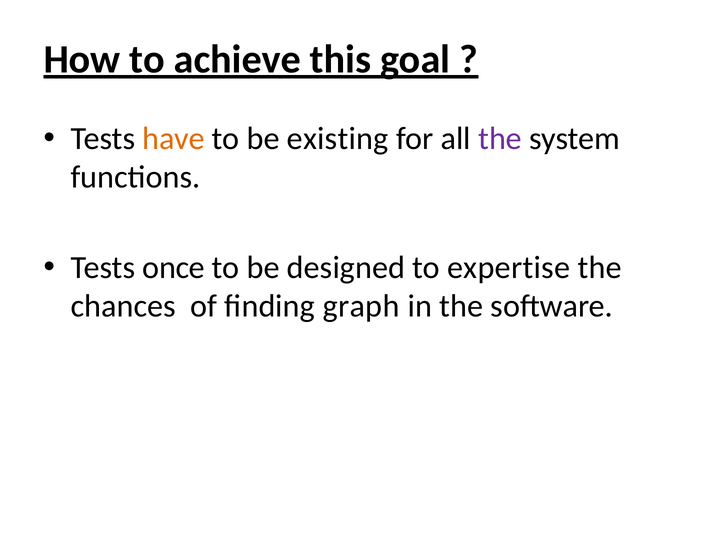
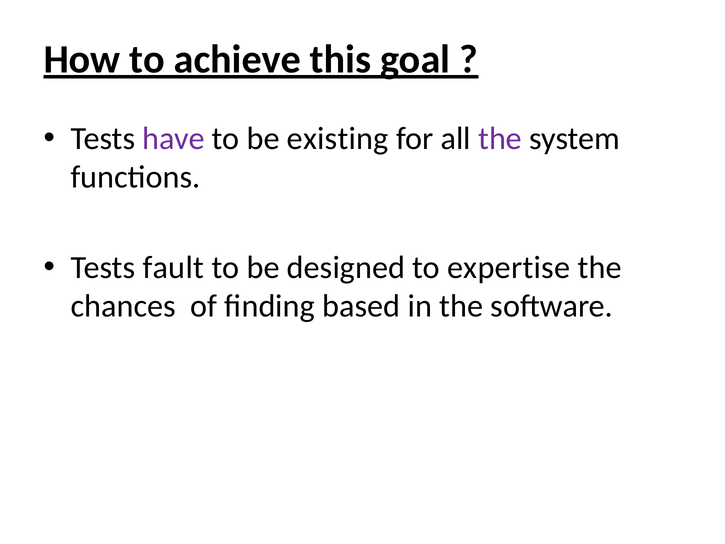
have colour: orange -> purple (174, 139)
once: once -> fault (173, 267)
graph: graph -> based (361, 306)
